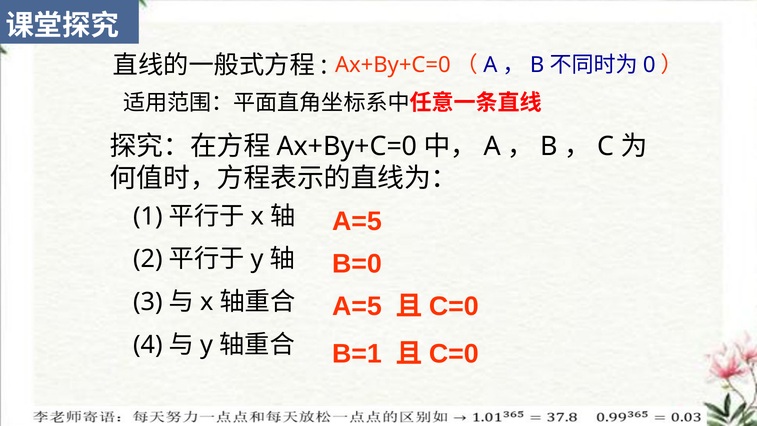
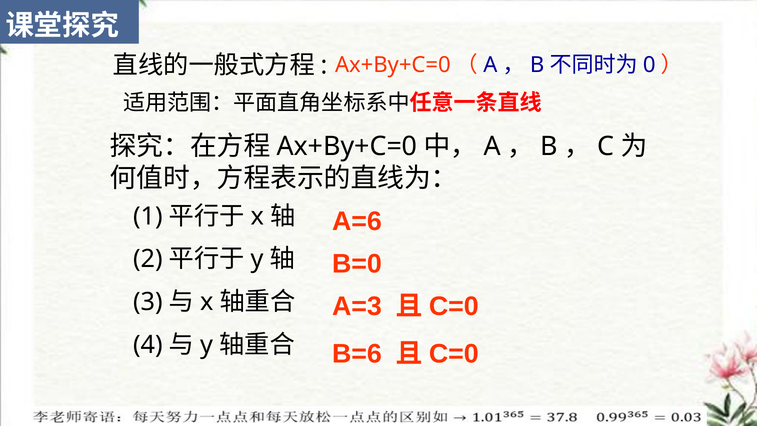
A=5: A=5 -> A=6 (357, 221)
A=5: A=5 -> A=3 (357, 307)
B=1: B=1 -> B=6 (357, 354)
